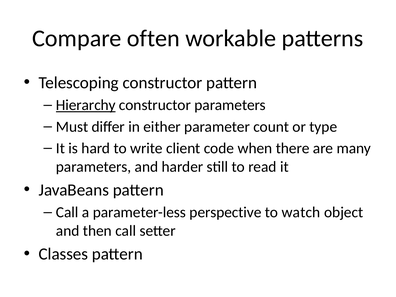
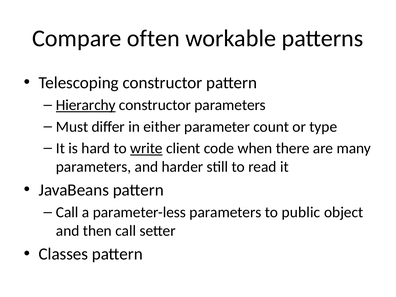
write underline: none -> present (146, 148)
parameter-less perspective: perspective -> parameters (225, 212)
watch: watch -> public (301, 212)
